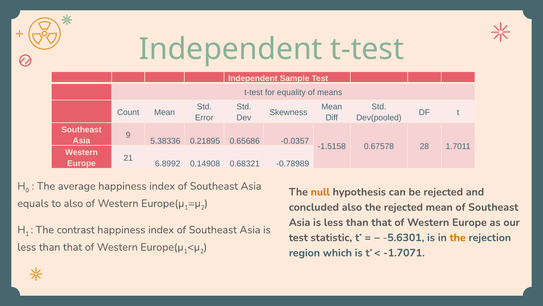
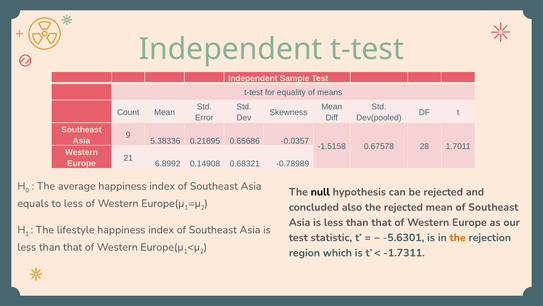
null colour: orange -> black (320, 192)
to also: also -> less (73, 203)
contrast: contrast -> lifestyle (76, 229)
-1.7071: -1.7071 -> -1.7311 (404, 252)
